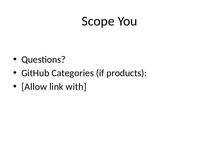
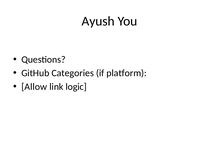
Scope: Scope -> Ayush (98, 21)
products: products -> platform (127, 73)
with: with -> logic (76, 87)
